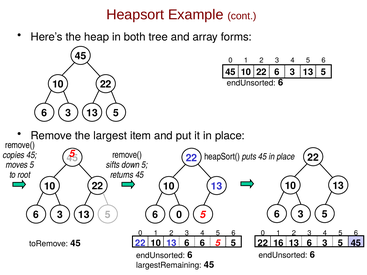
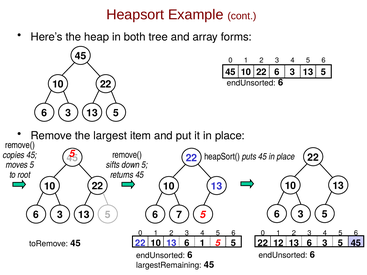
6 0: 0 -> 7 (179, 215)
16: 16 -> 12 (278, 243)
6 6: 6 -> 1 (202, 243)
